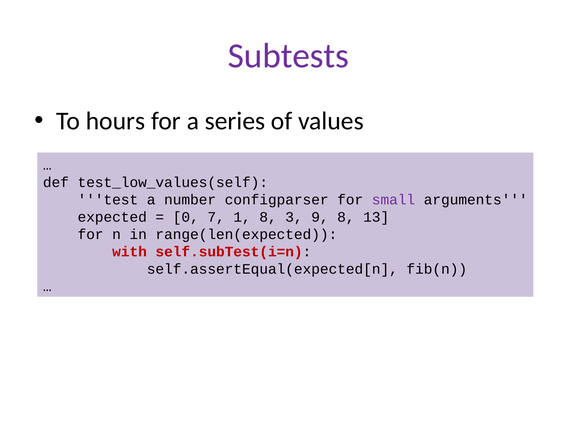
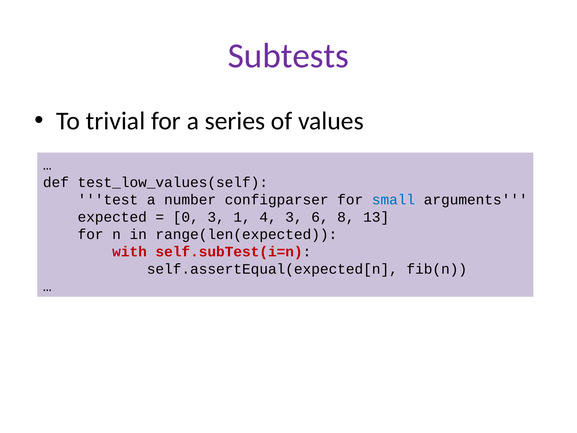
hours: hours -> trivial (116, 121)
small colour: purple -> blue (394, 200)
0 7: 7 -> 3 (216, 217)
1 8: 8 -> 4 (268, 217)
9: 9 -> 6 (320, 217)
